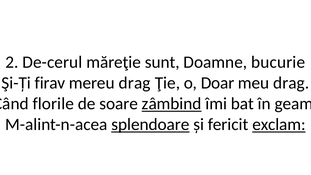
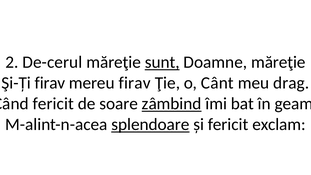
sunt underline: none -> present (162, 62)
Doamne bucurie: bucurie -> măreţie (278, 62)
mereu drag: drag -> firav (135, 83)
Doar: Doar -> Cânt (217, 83)
florile: florile -> fericit (53, 104)
exclam underline: present -> none (279, 124)
